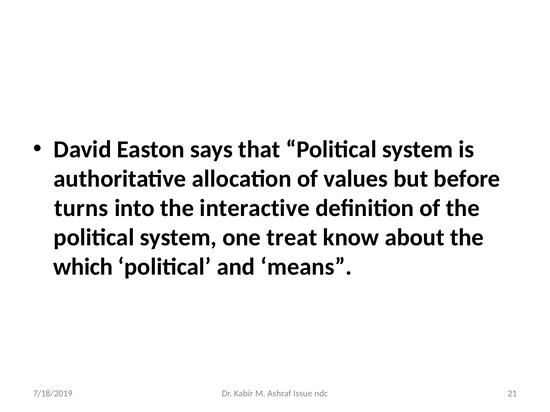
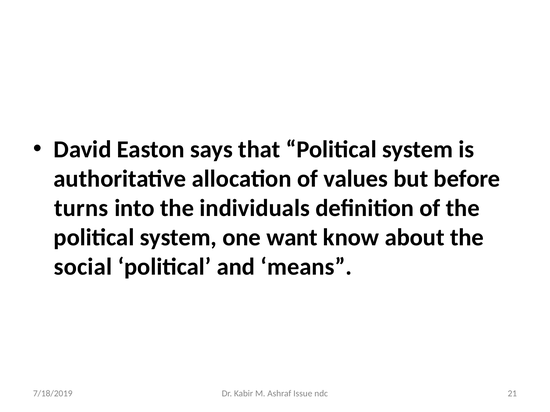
interactive: interactive -> individuals (255, 208)
treat: treat -> want (292, 238)
which: which -> social (83, 267)
